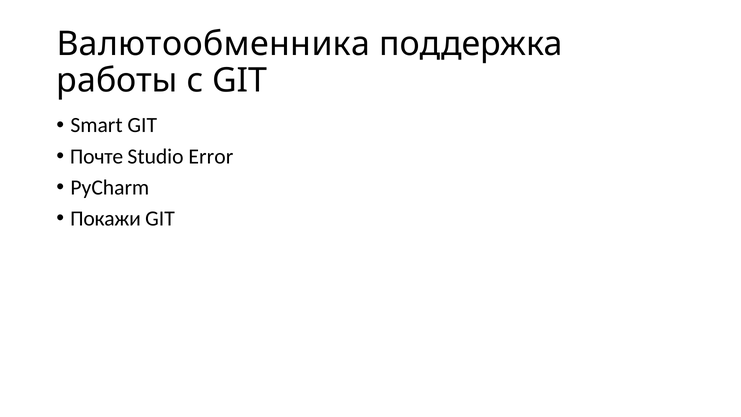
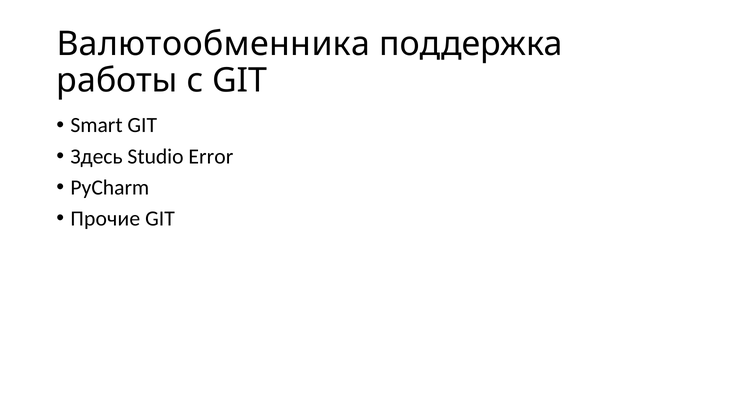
Почте: Почте -> Здесь (96, 156)
Покажи: Покажи -> Прочие (105, 218)
